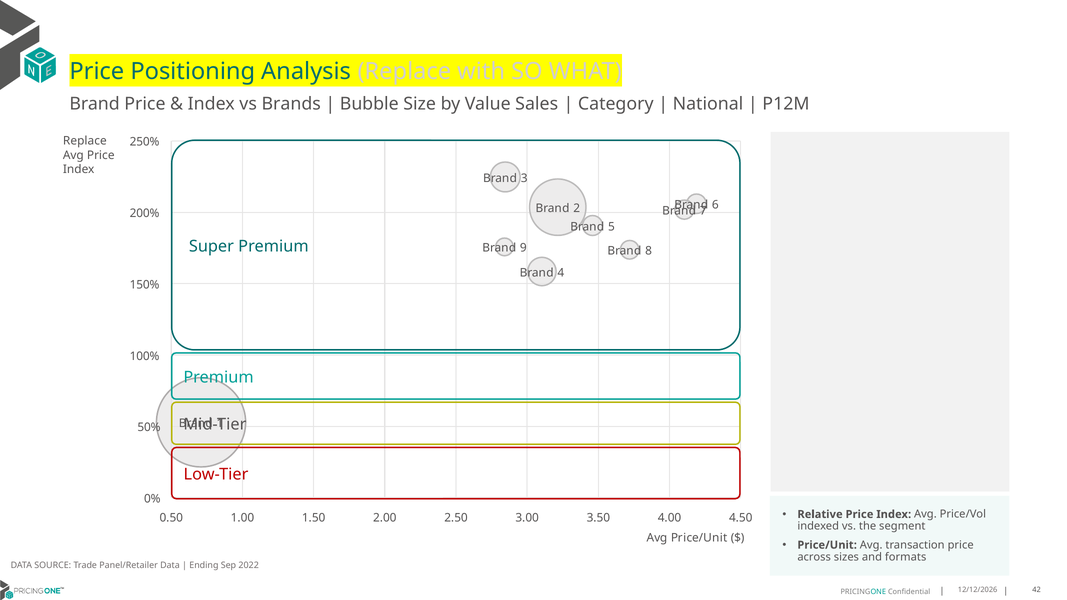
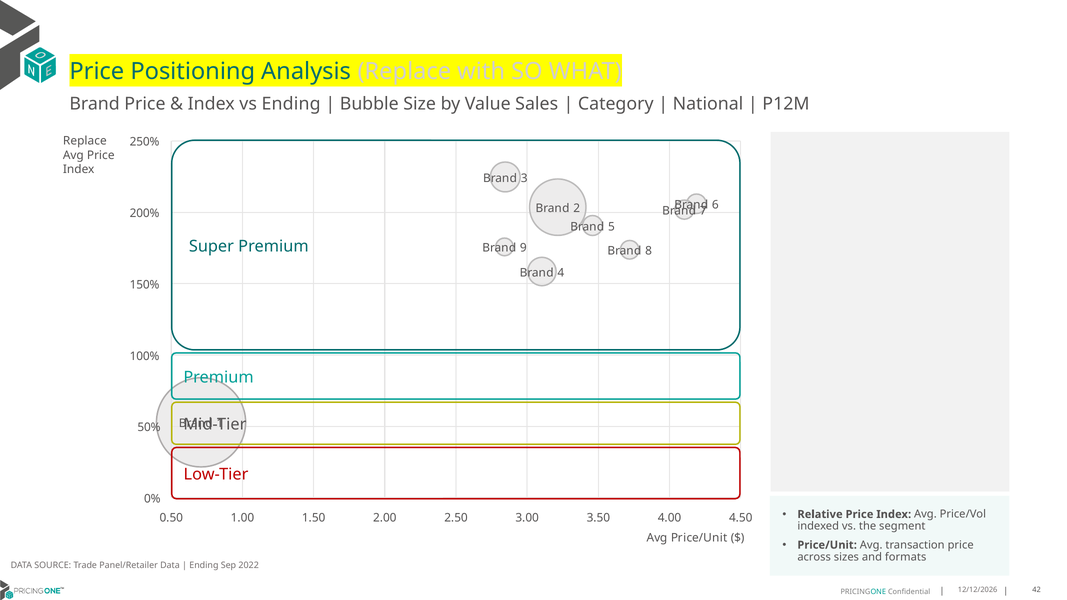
vs Brands: Brands -> Ending (291, 104)
